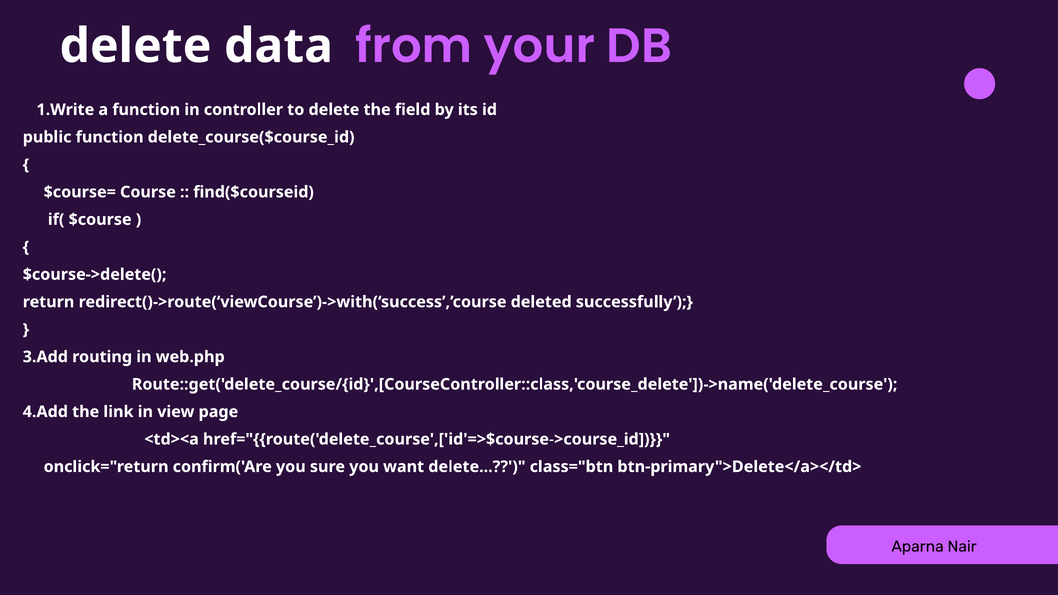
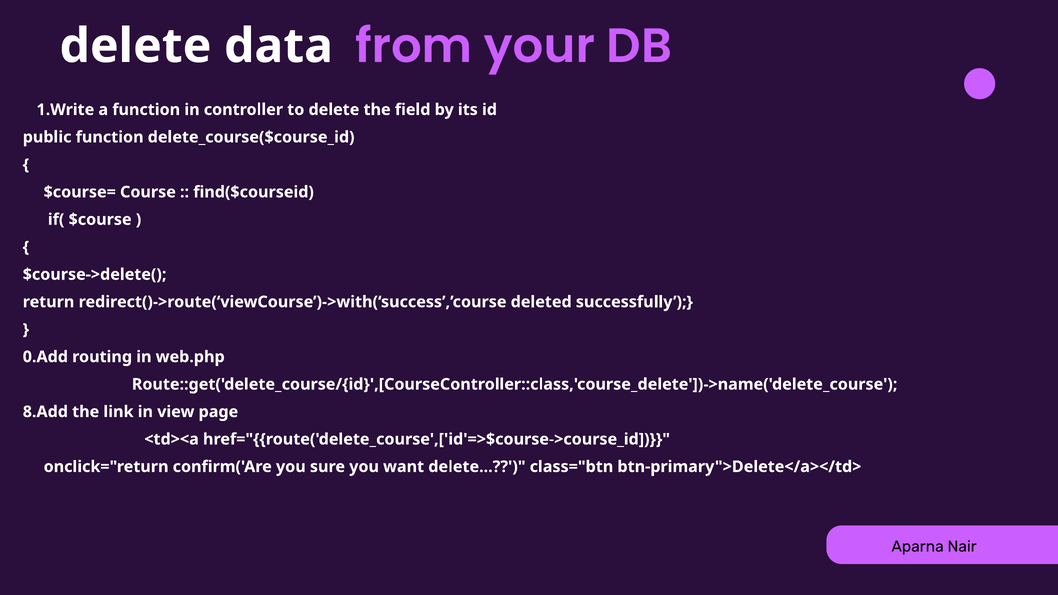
3.Add: 3.Add -> 0.Add (45, 357)
4.Add: 4.Add -> 8.Add (45, 412)
